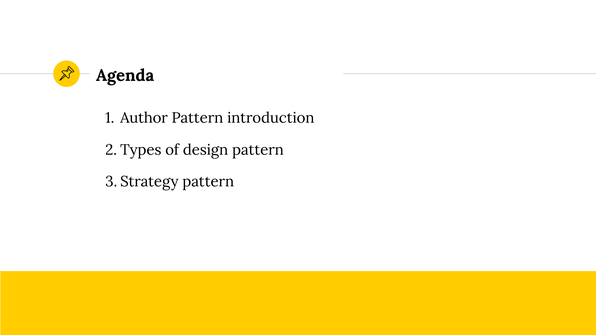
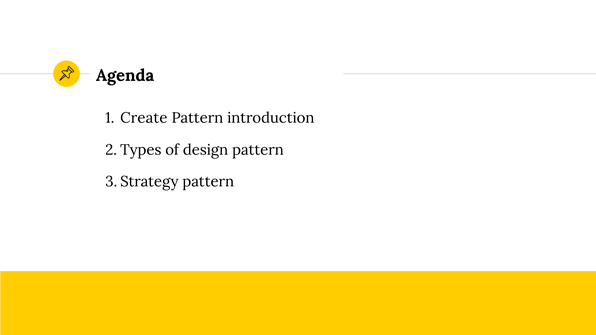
Author: Author -> Create (144, 118)
